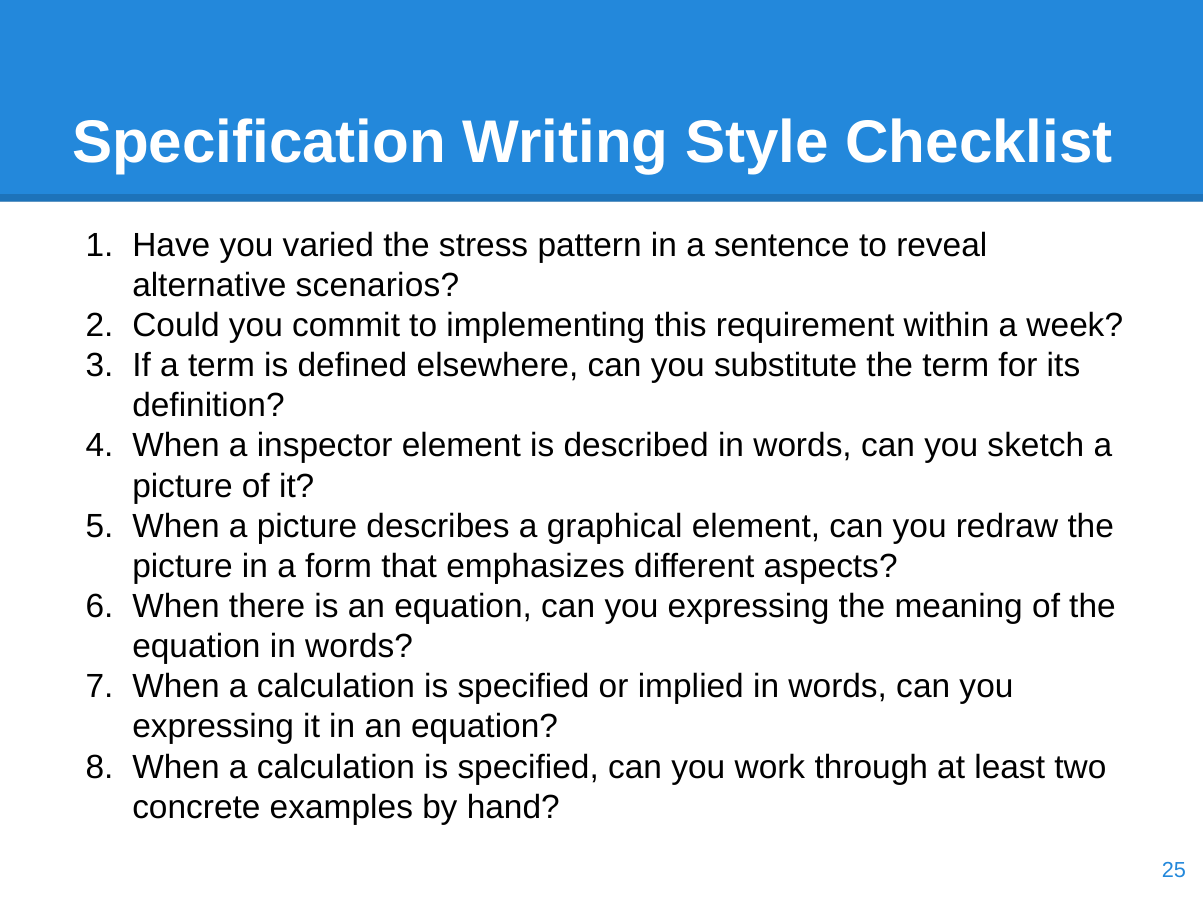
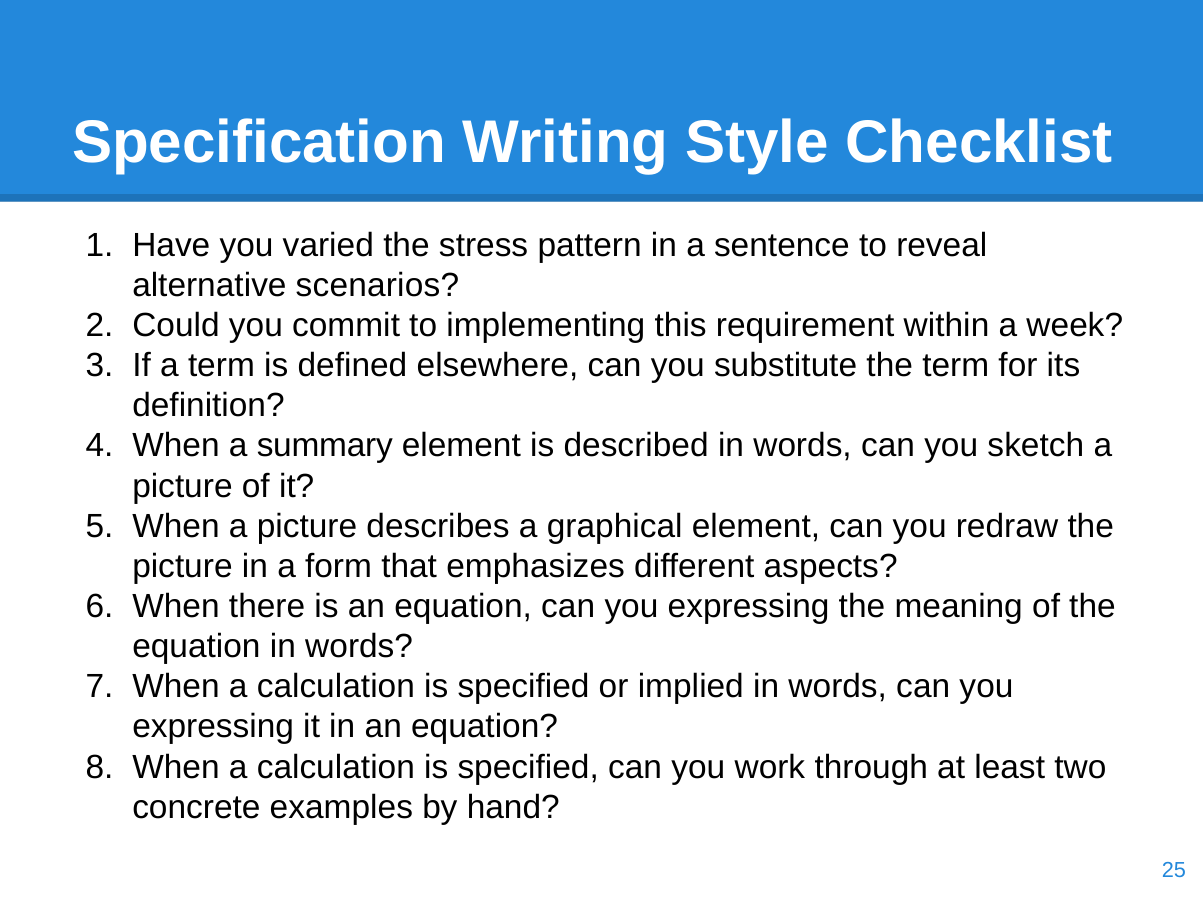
inspector: inspector -> summary (325, 446)
